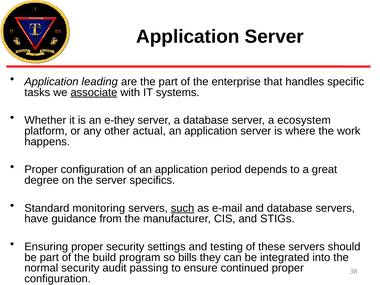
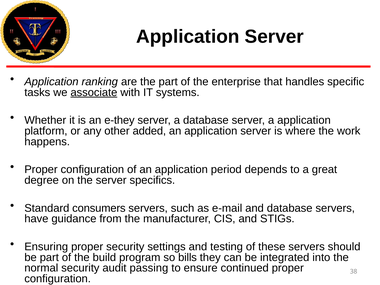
leading: leading -> ranking (100, 82)
a ecosystem: ecosystem -> application (304, 120)
actual: actual -> added (149, 131)
monitoring: monitoring -> consumers (99, 208)
such underline: present -> none (183, 208)
